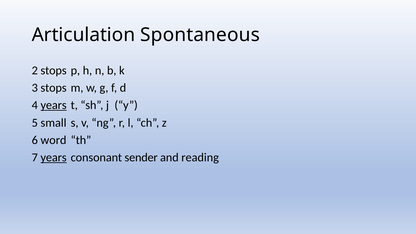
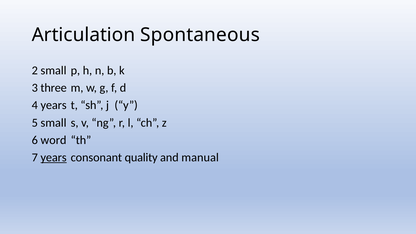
2 stops: stops -> small (54, 70)
3 stops: stops -> three (54, 88)
years underline: present -> none (54, 105)
sender: sender -> quality (141, 158)
reading: reading -> manual (200, 158)
